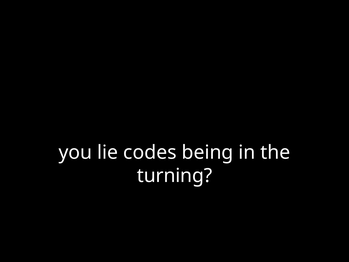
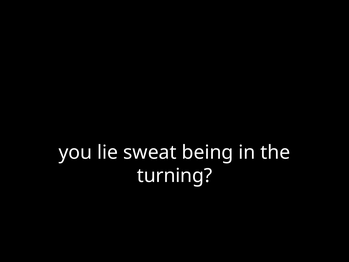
codes: codes -> sweat (150, 152)
